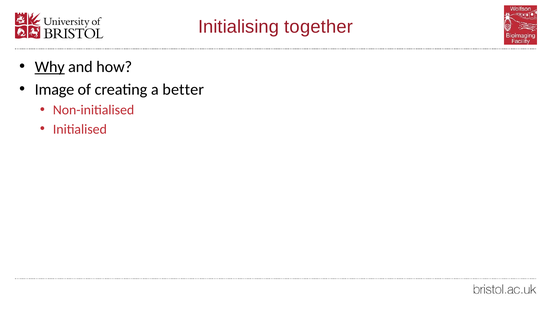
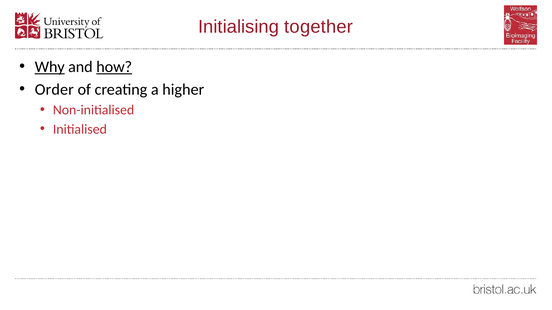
how underline: none -> present (114, 67)
Image: Image -> Order (54, 90)
better: better -> higher (183, 90)
